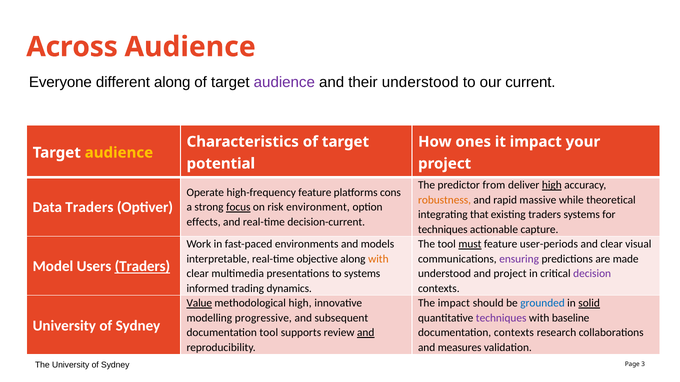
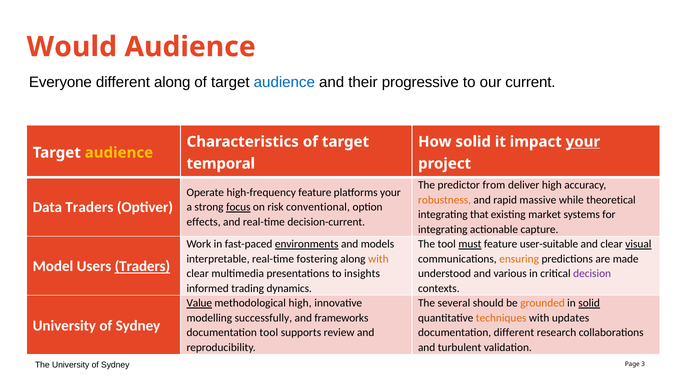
Across: Across -> Would (72, 47)
audience colour: purple -> blue (284, 82)
their understood: understood -> progressive (420, 82)
How ones: ones -> solid (473, 142)
your underline: none -> present (583, 142)
potential: potential -> temporal (221, 164)
high underline: present -> none (552, 185)
platforms cons: cons -> your (390, 193)
environment: environment -> conventional (318, 207)
existing traders: traders -> market (545, 215)
techniques: techniques -> integrating (443, 230)
environments underline: none -> present (307, 244)
user-periods: user-periods -> user-suitable (549, 244)
visual underline: none -> present (638, 244)
objective: objective -> fostering (317, 259)
ensuring colour: purple -> orange (519, 259)
to systems: systems -> insights (362, 274)
and project: project -> various (510, 274)
The impact: impact -> several (454, 304)
grounded colour: blue -> orange (542, 304)
progressive: progressive -> successfully (263, 318)
subsequent: subsequent -> frameworks (341, 318)
techniques colour: purple -> orange (501, 318)
baseline: baseline -> updates (571, 318)
and underline: present -> none (366, 333)
documentation contexts: contexts -> different (514, 333)
measures: measures -> turbulent (460, 348)
